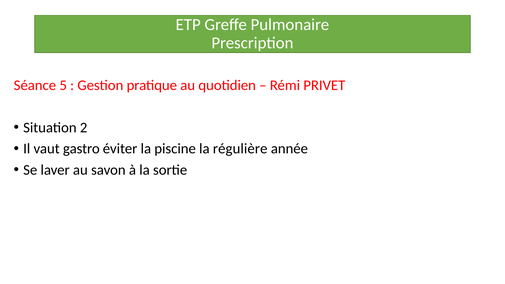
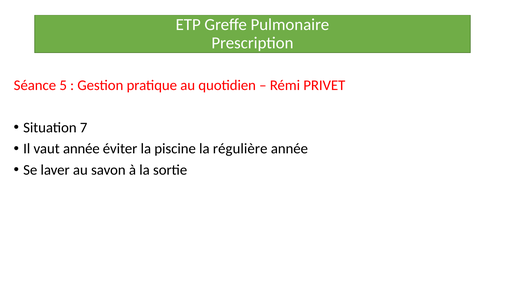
2: 2 -> 7 (84, 128)
vaut gastro: gastro -> année (81, 149)
